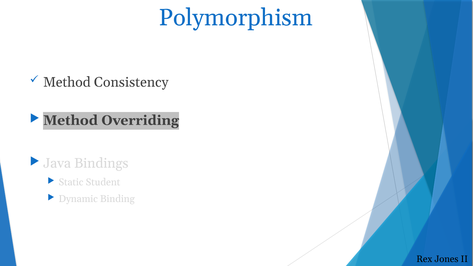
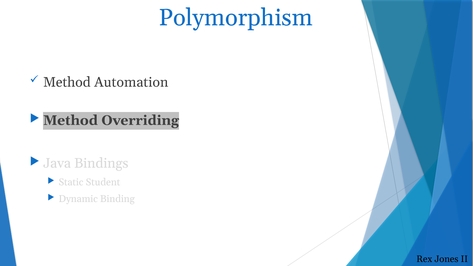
Consistency: Consistency -> Automation (131, 82)
